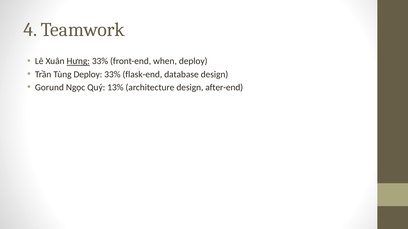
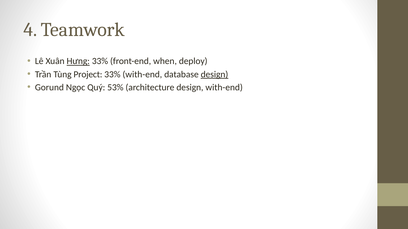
Tùng Deploy: Deploy -> Project (88, 74)
33% flask-end: flask-end -> with-end (142, 74)
design underline: none -> present (214, 74)
13%: 13% -> 53% (115, 88)
design after-end: after-end -> with-end (224, 88)
